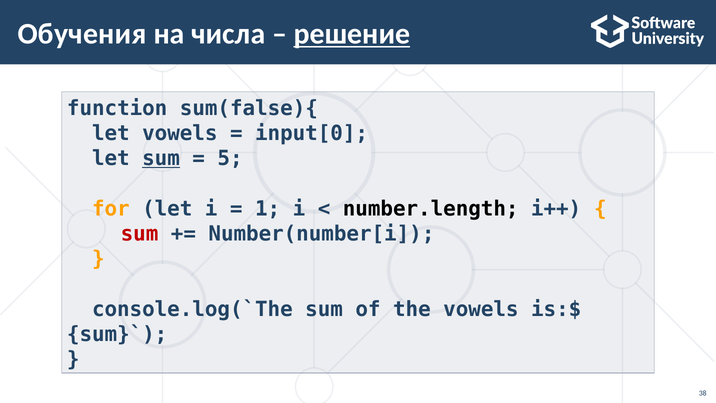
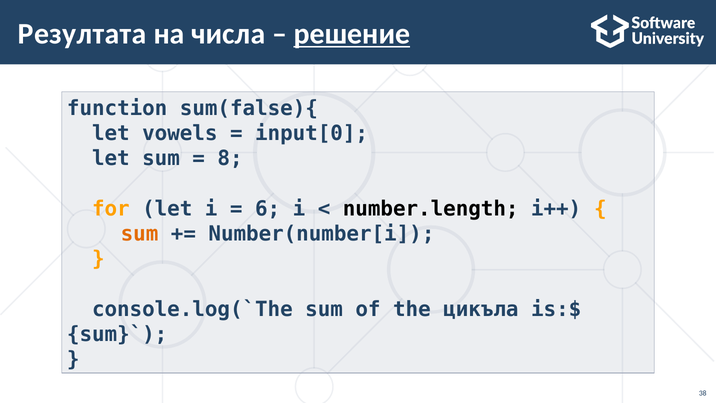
Обучения: Обучения -> Резултата (82, 34)
sum underline: present -> none (161, 158)
5: 5 -> 8 (230, 158)
1: 1 -> 6 (268, 209)
sum colour: red -> orange (140, 234)
the vowels: vowels -> цикъла (481, 309)
